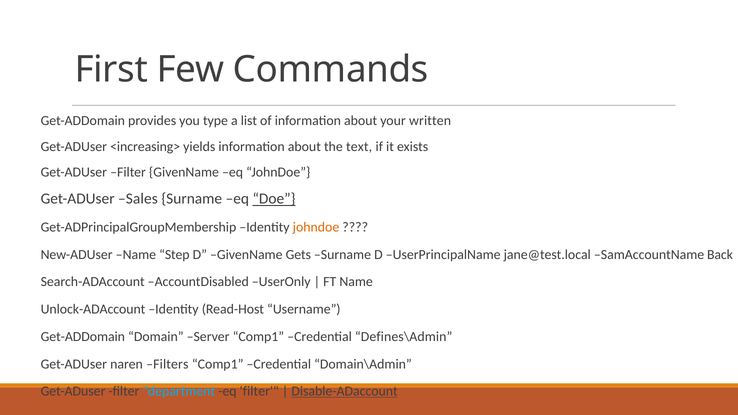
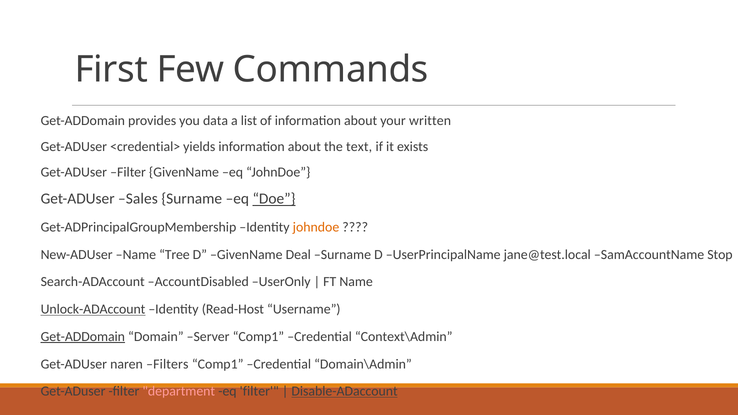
type: type -> data (216, 121)
<increasing>: <increasing> -> <credential> (145, 147)
Step: Step -> Tree (174, 255)
Gets: Gets -> Deal (298, 255)
Back: Back -> Stop (720, 255)
Unlock-ADAccount underline: none -> present (93, 309)
Get-ADDomain underline: none -> present (83, 337)
Defines\Admin: Defines\Admin -> Context\Admin (404, 337)
department colour: light blue -> pink (179, 391)
